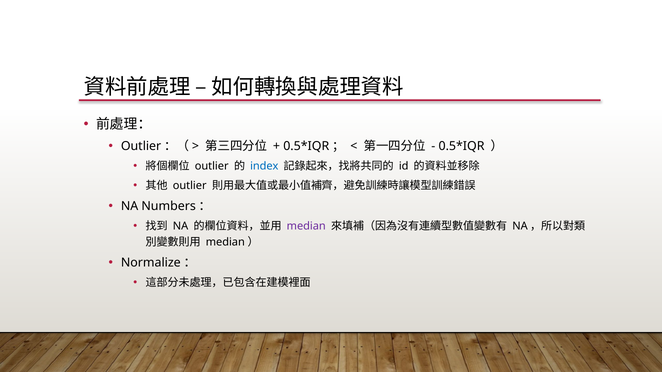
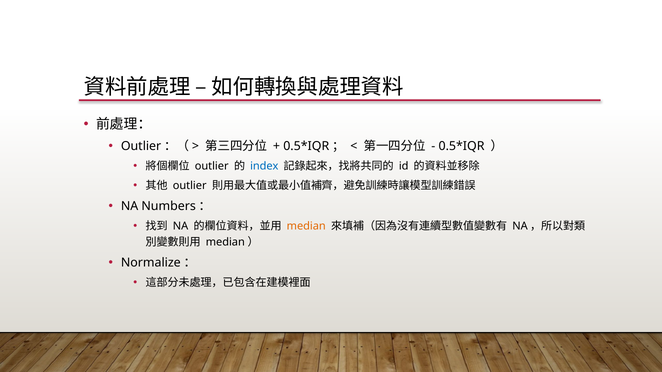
median colour: purple -> orange (306, 226)
